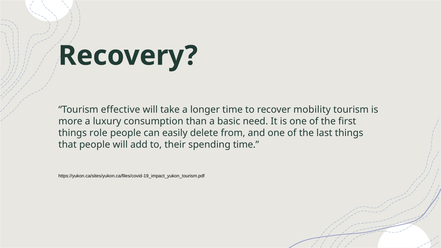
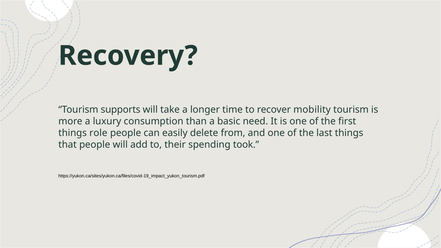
effective: effective -> supports (121, 110)
spending time: time -> took (246, 145)
